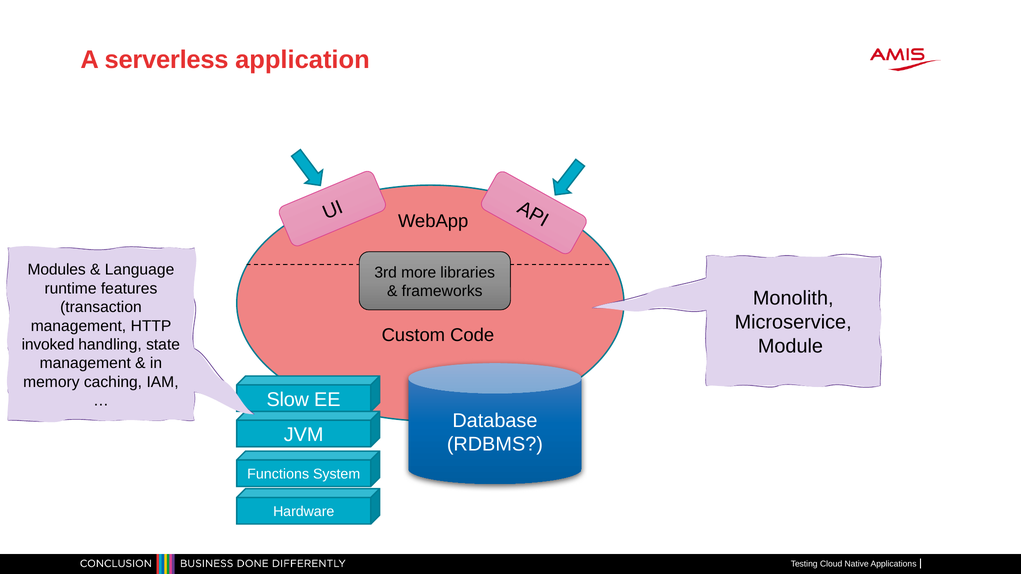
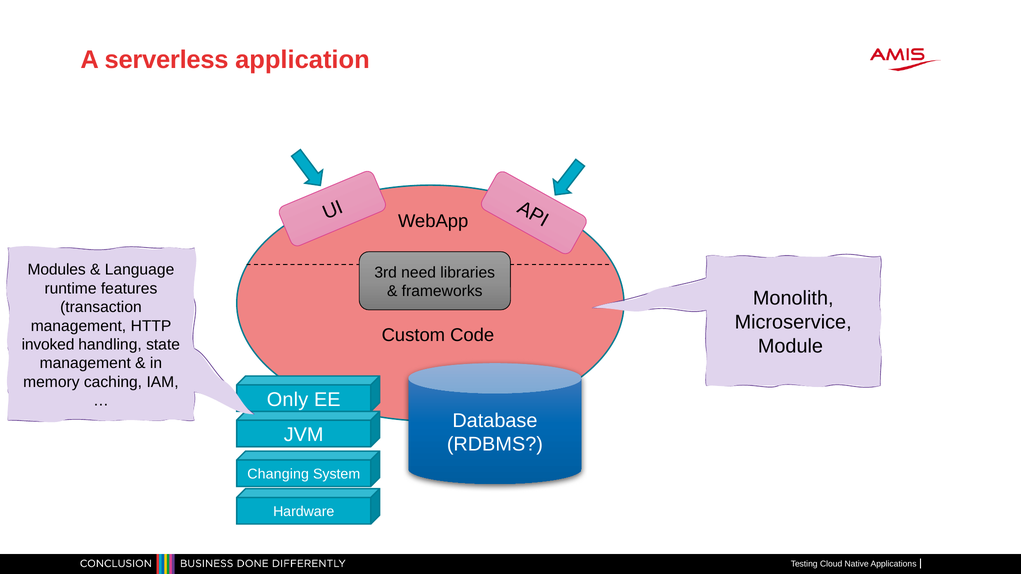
more: more -> need (419, 273)
Slow: Slow -> Only (288, 400)
Functions: Functions -> Changing (278, 474)
